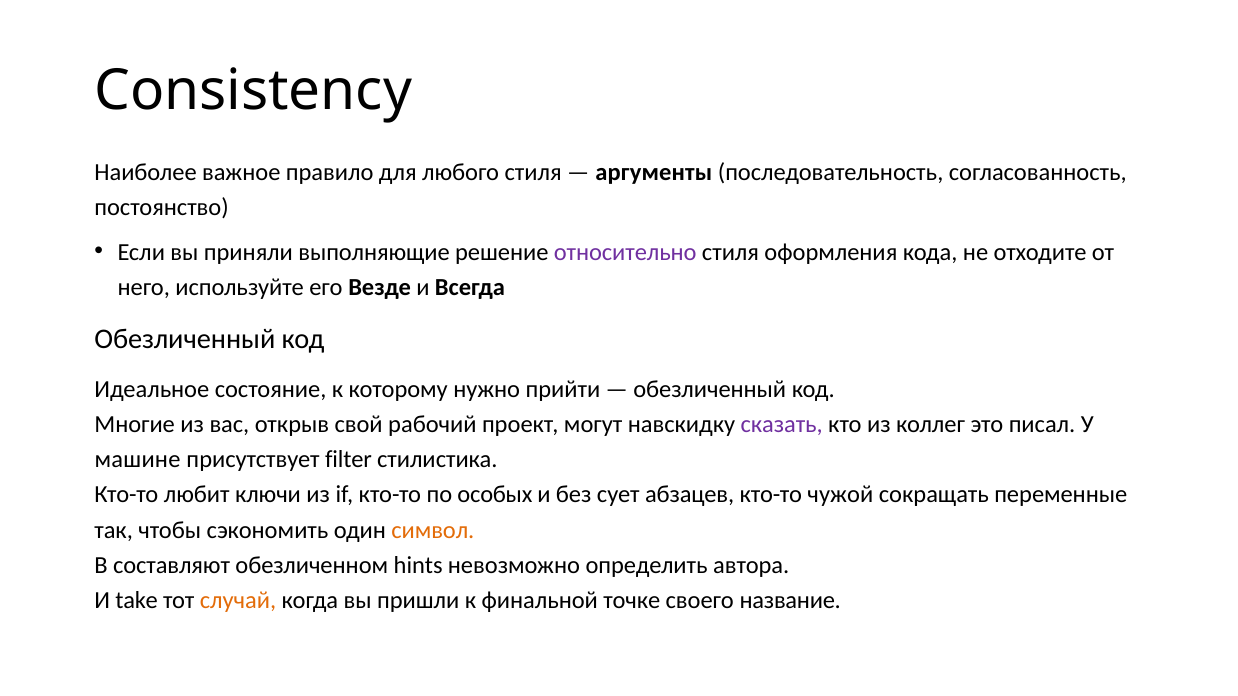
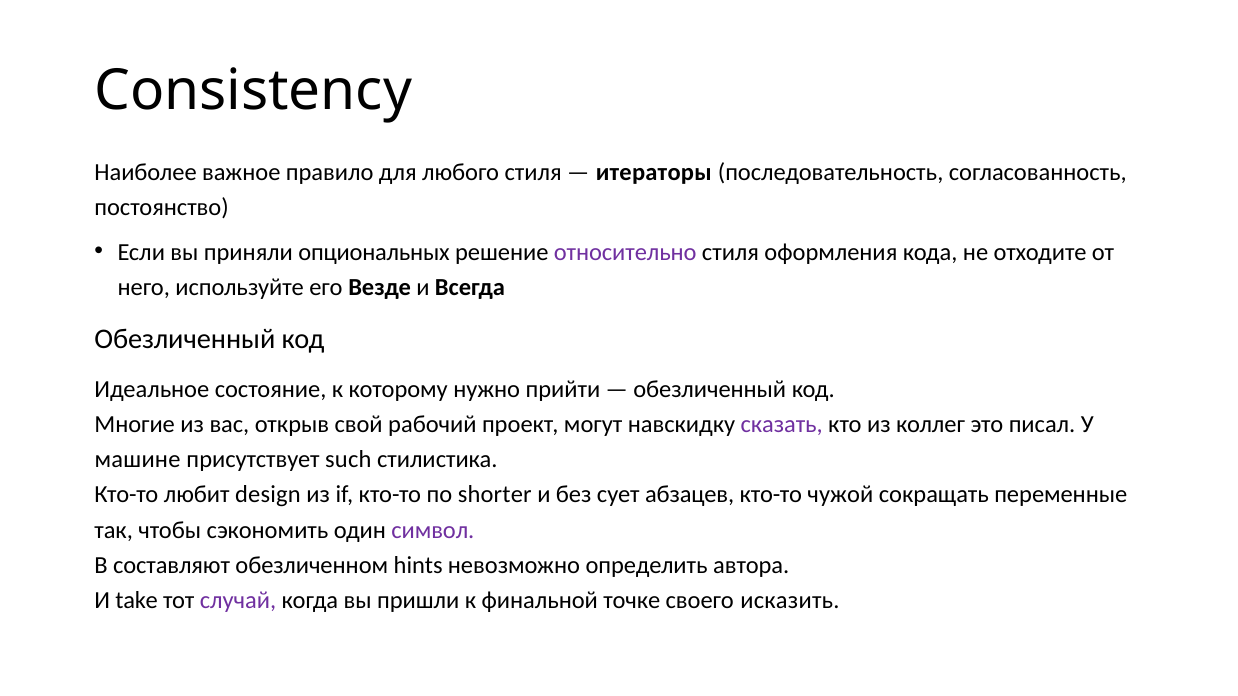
аргументы: аргументы -> итераторы (654, 173)
выполняющие: выполняющие -> опциональных (374, 252)
filter: filter -> such (348, 460)
ключи: ключи -> design (268, 495)
особых: особых -> shorter (495, 495)
символ colour: orange -> purple (433, 530)
случай colour: orange -> purple (238, 601)
название: название -> исказить (790, 601)
